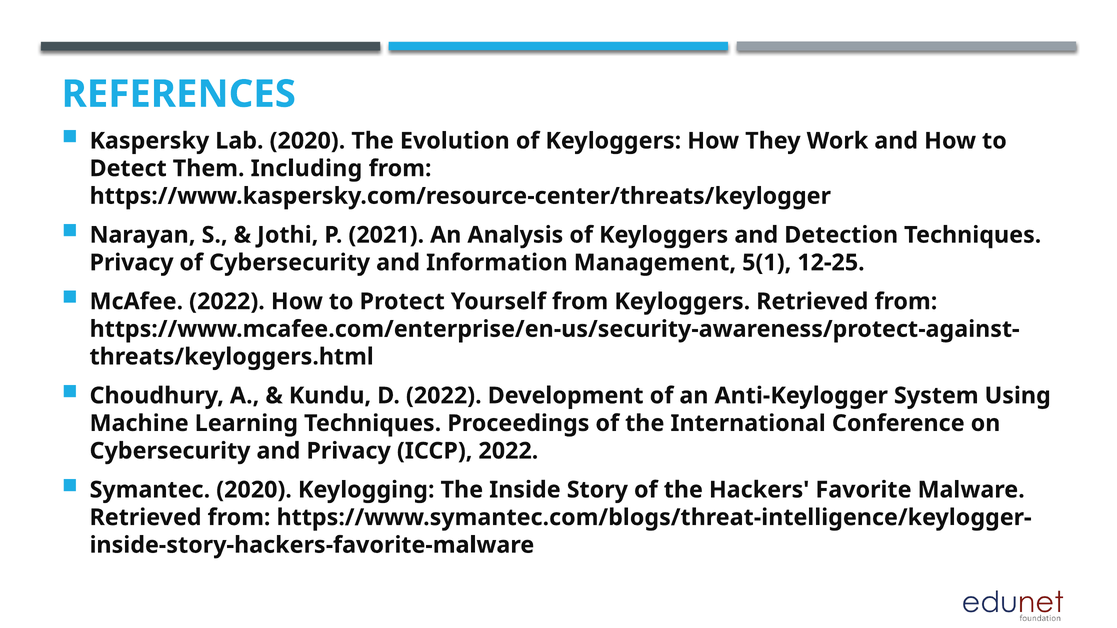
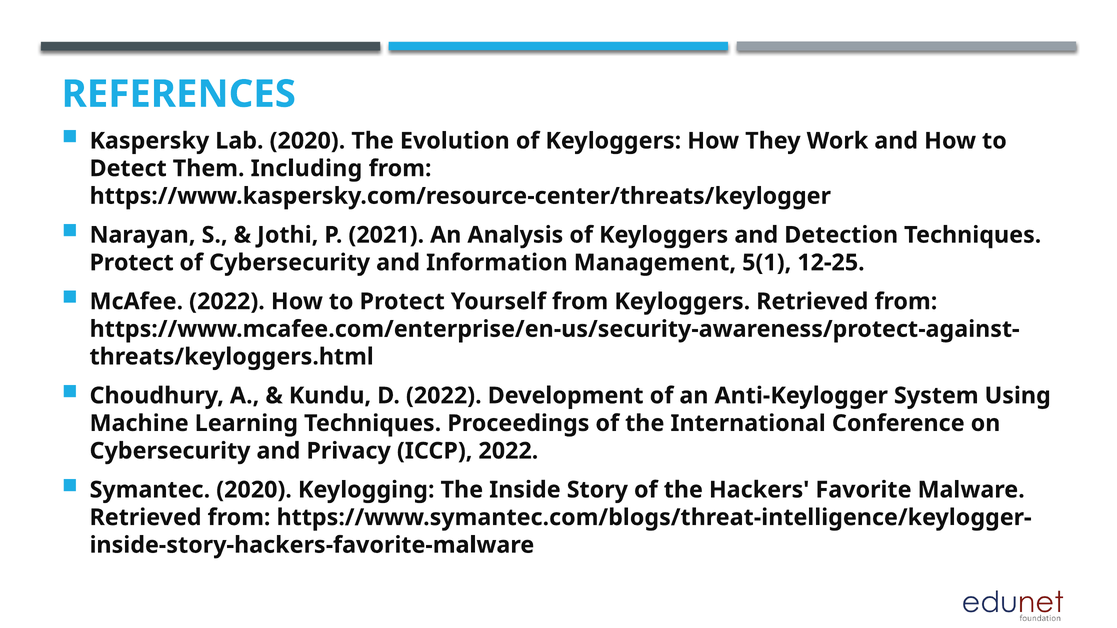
Privacy: Privacy -> Protect (132, 263)
